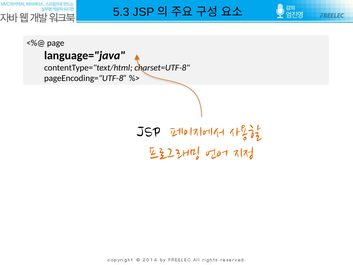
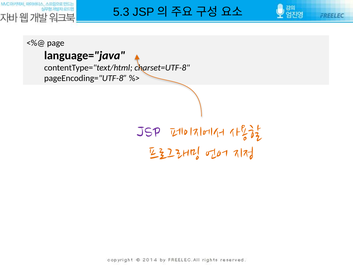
JSP colour: black -> purple (149, 130)
